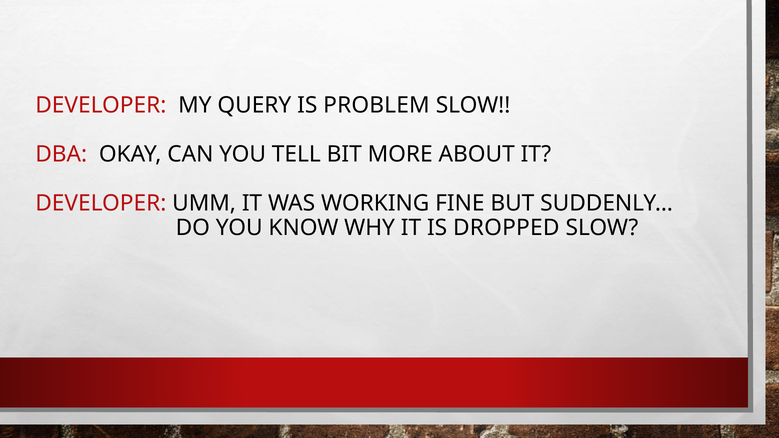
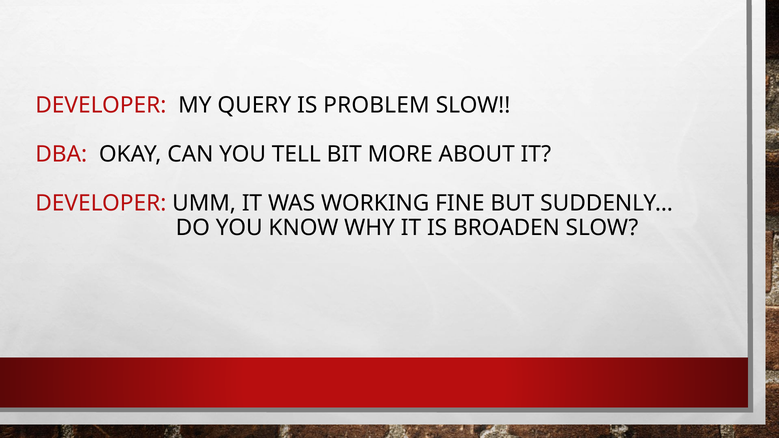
DROPPED: DROPPED -> BROADEN (506, 228)
